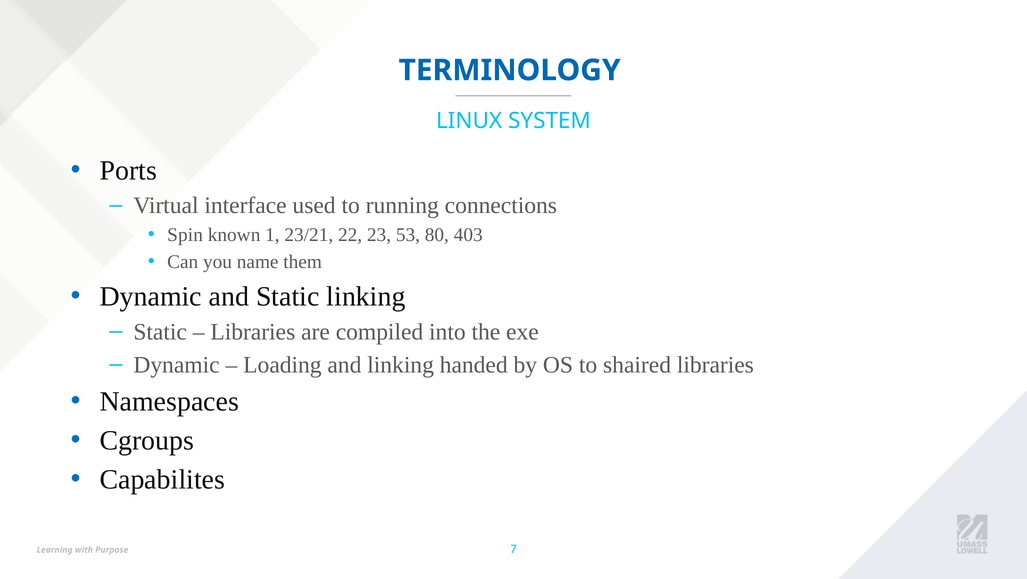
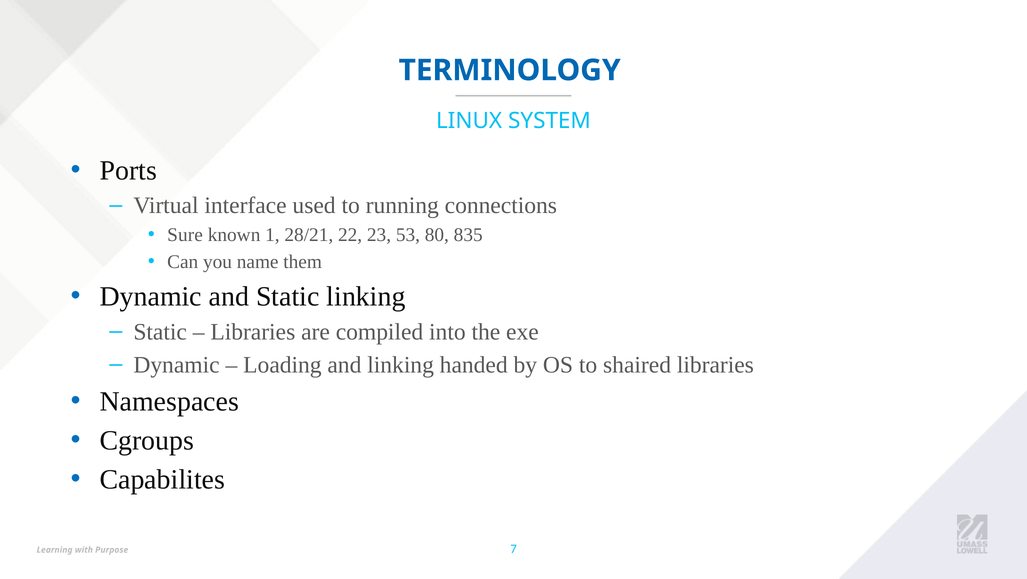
Spin: Spin -> Sure (185, 235)
23/21: 23/21 -> 28/21 (309, 235)
403: 403 -> 835 (468, 235)
